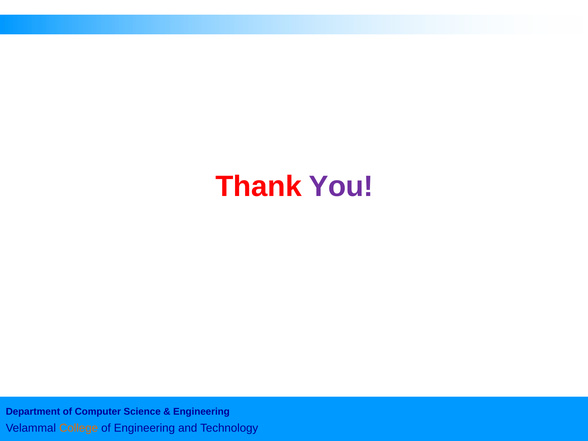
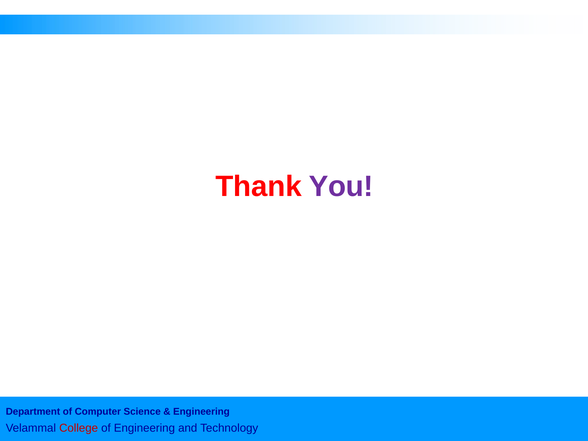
College colour: orange -> red (79, 428)
